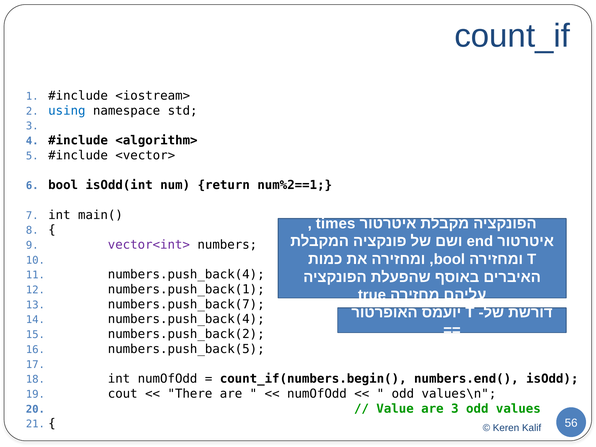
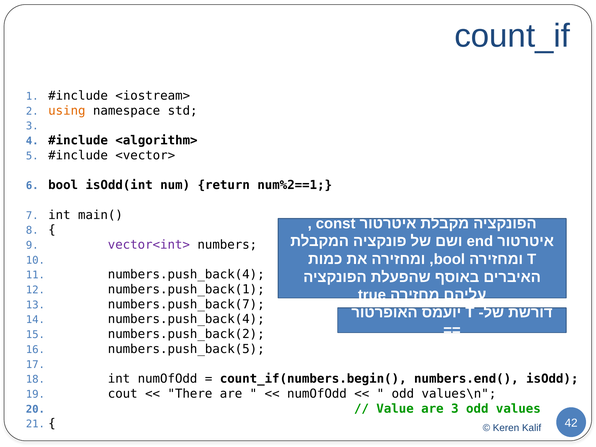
using colour: blue -> orange (67, 111)
times: times -> const (336, 224)
56: 56 -> 42 (571, 423)
